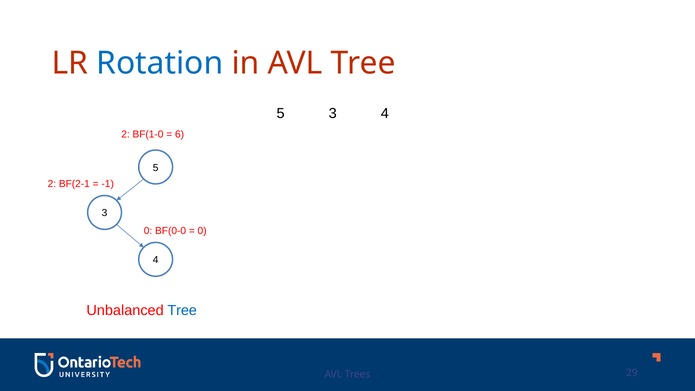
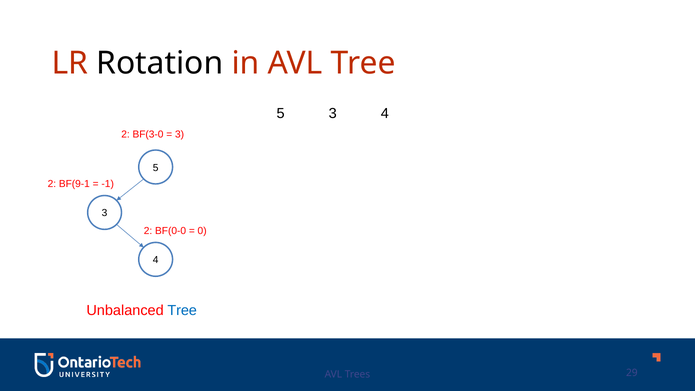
Rotation colour: blue -> black (160, 63)
BF(1-0: BF(1-0 -> BF(3-0 (148, 134)
6: 6 -> 3 (180, 134)
BF(2-1: BF(2-1 -> BF(9-1 (74, 184)
0: 0 -> 2 (148, 231)
